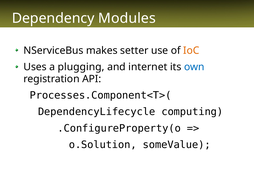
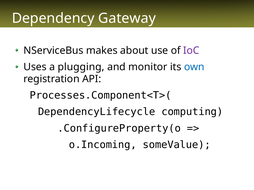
Modules: Modules -> Gateway (127, 18)
setter: setter -> about (134, 51)
IoC colour: orange -> purple (191, 51)
internet: internet -> monitor (148, 67)
o.Solution: o.Solution -> o.Incoming (103, 145)
